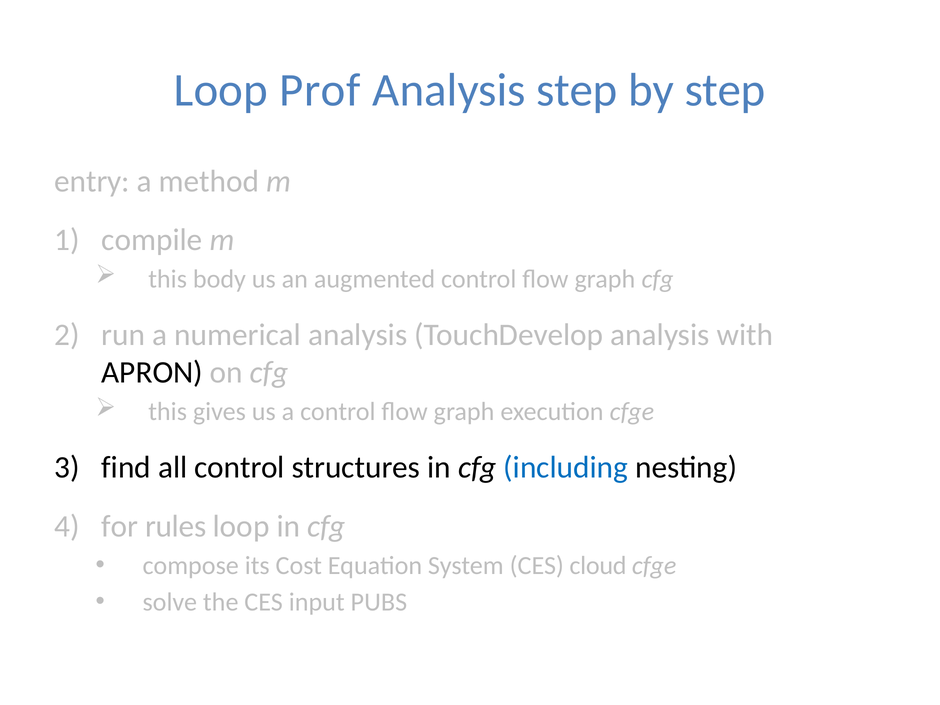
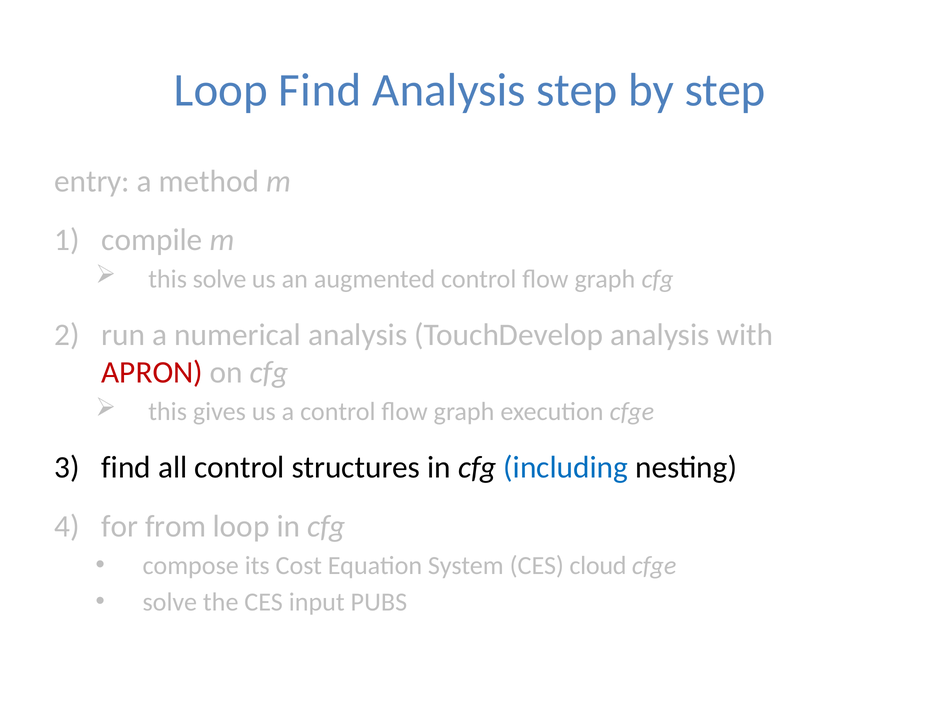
Loop Prof: Prof -> Find (320, 90)
this body: body -> solve (220, 279)
APRON colour: black -> red (152, 372)
rules: rules -> from (176, 526)
